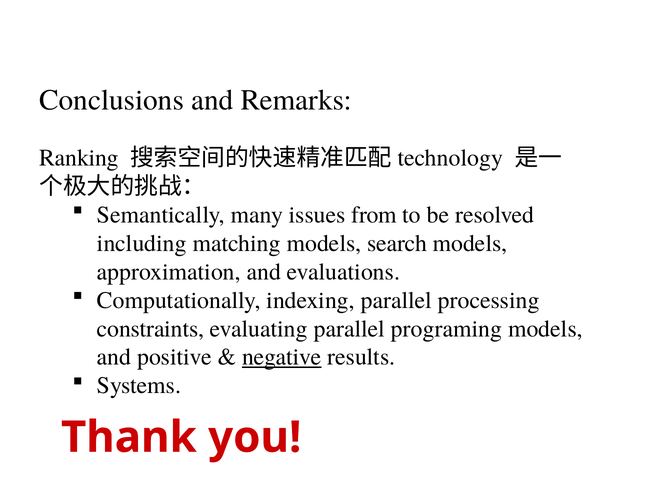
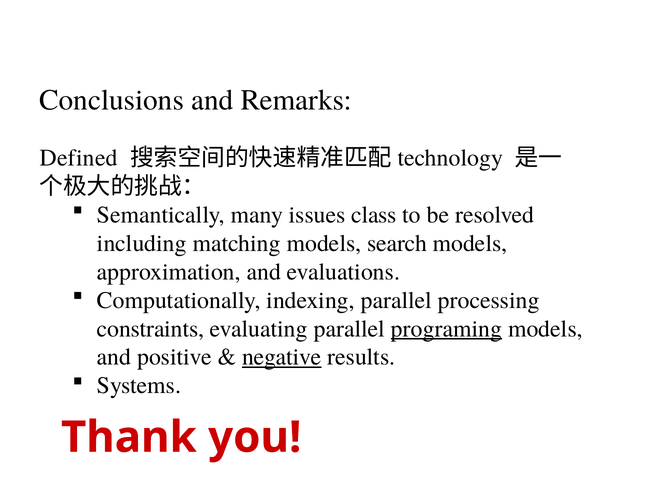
Ranking: Ranking -> Defined (79, 158)
from: from -> class (374, 215)
programing underline: none -> present (447, 329)
